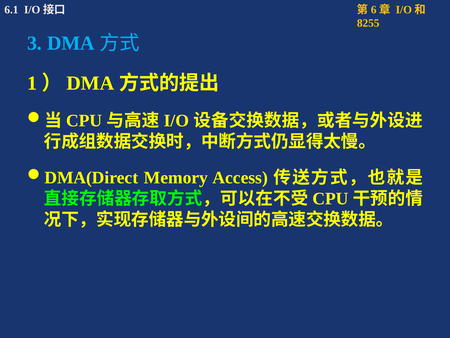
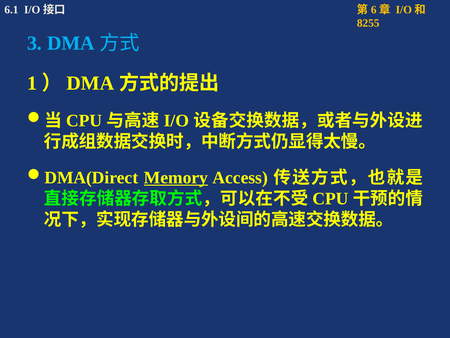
Memory underline: none -> present (176, 177)
